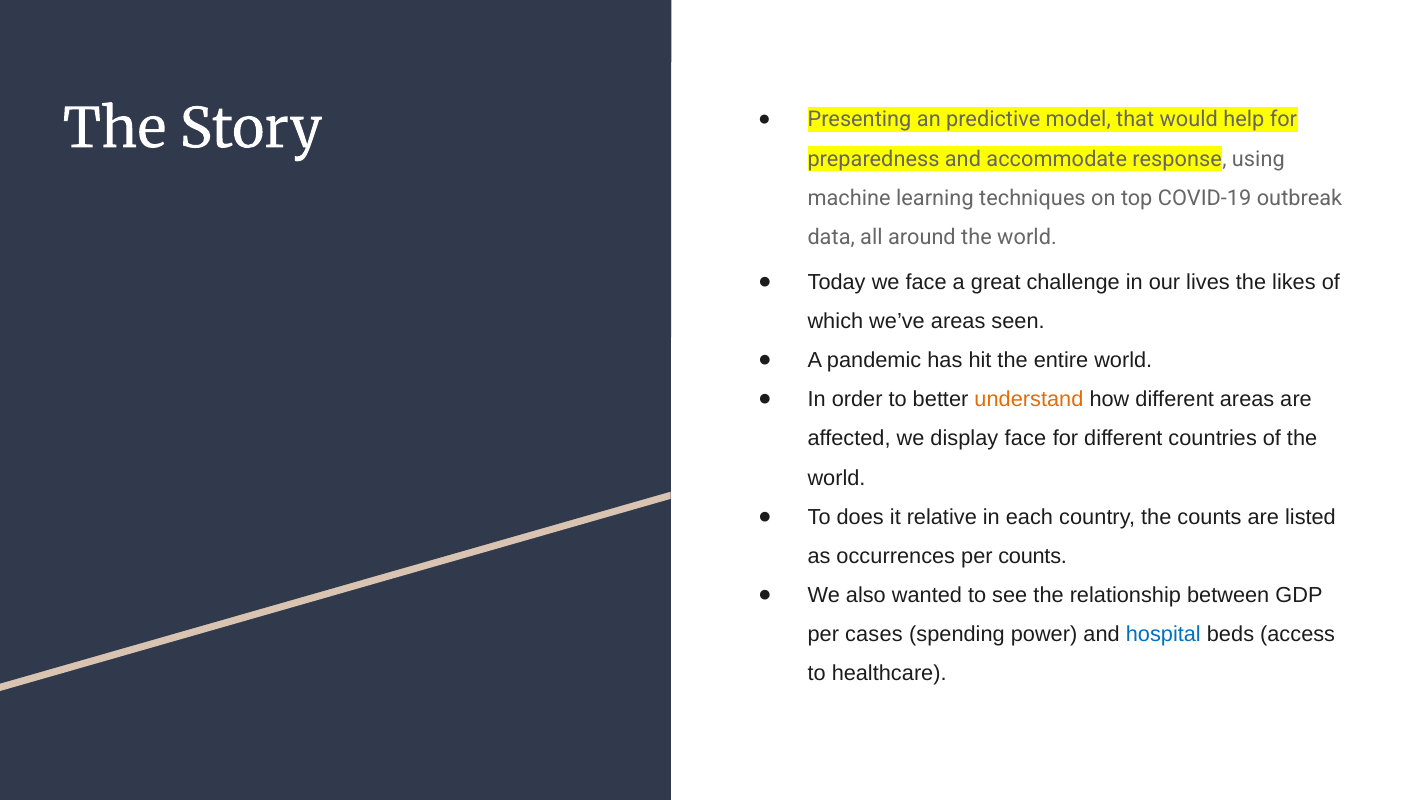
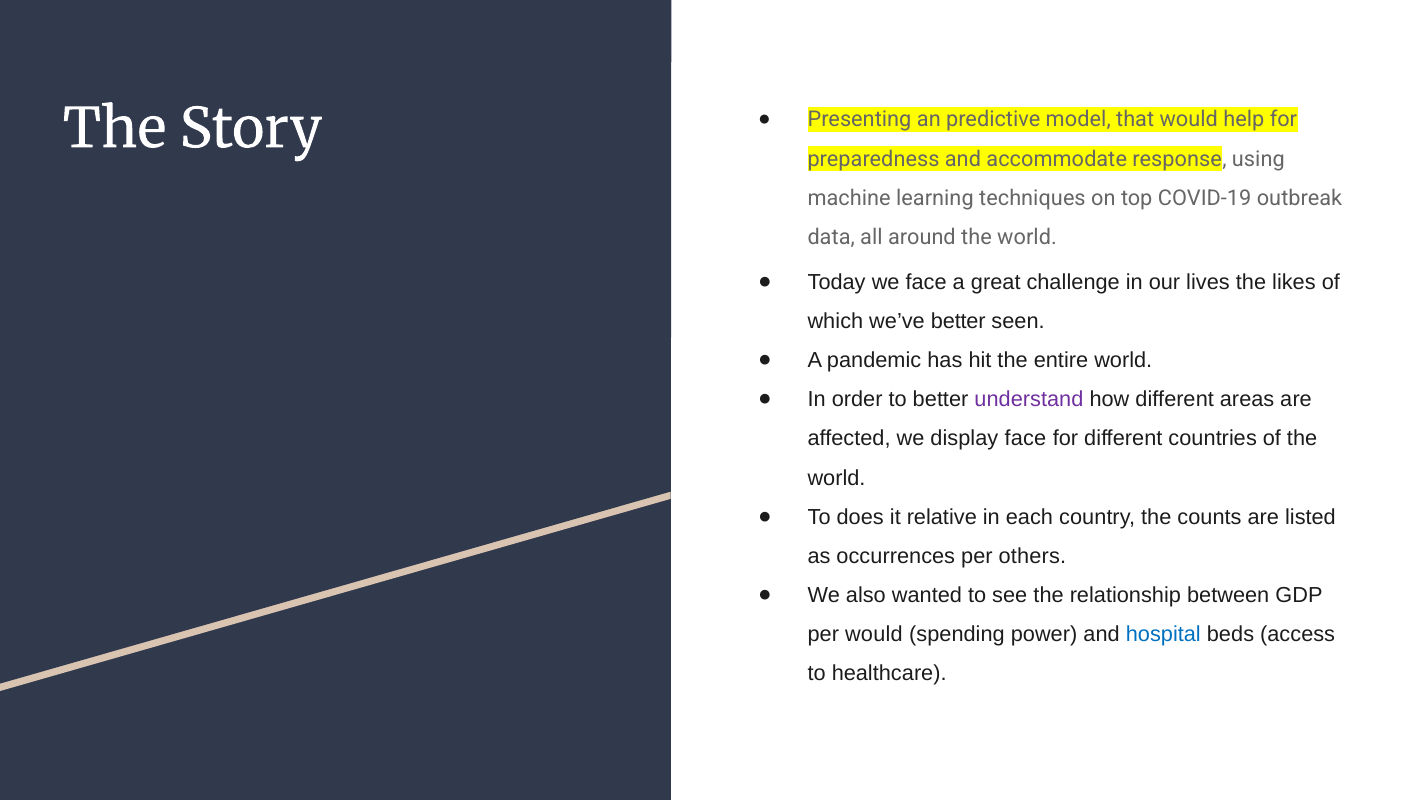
we’ve areas: areas -> better (958, 321)
understand colour: orange -> purple (1029, 400)
per counts: counts -> others (1032, 556)
per cases: cases -> would (874, 634)
